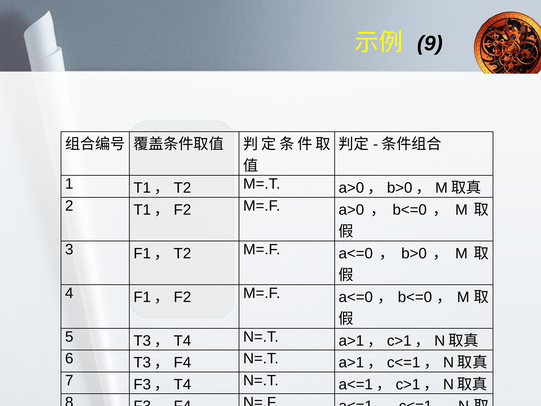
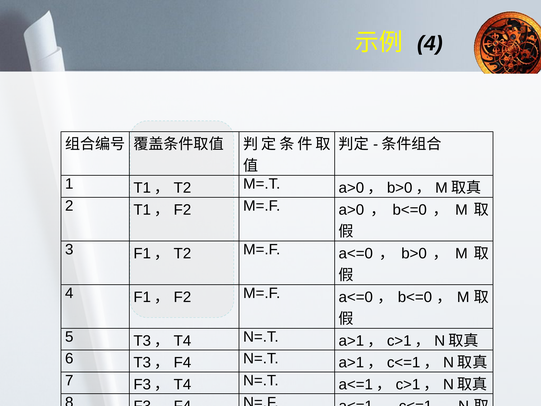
9: 9 -> 4 (430, 43)
